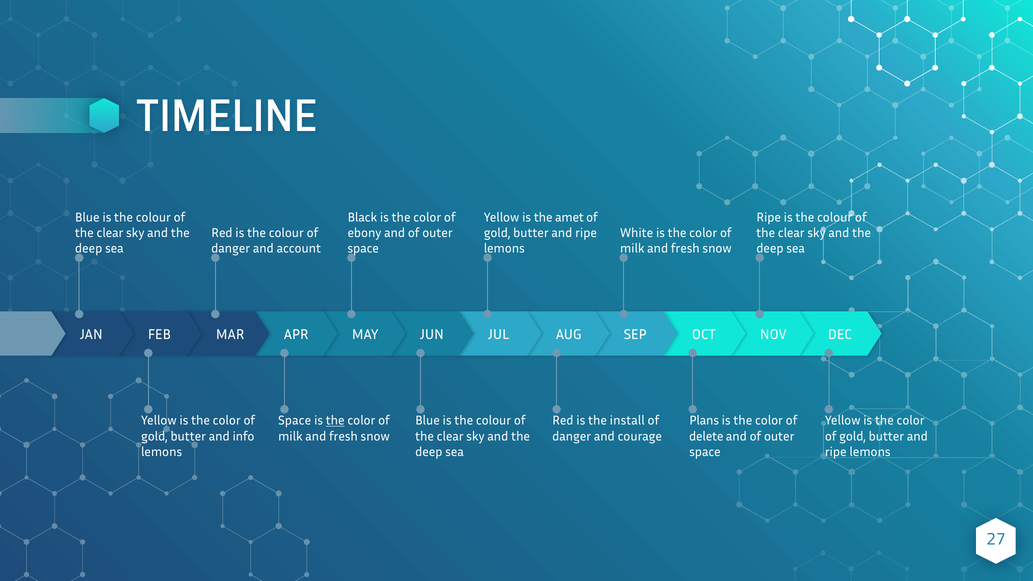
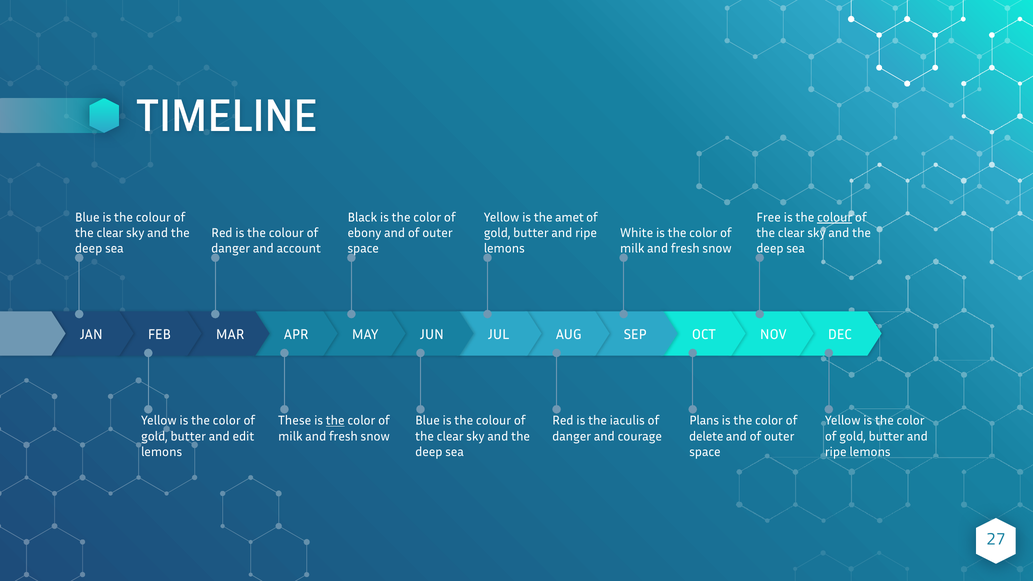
Ripe: Ripe -> Free (769, 217)
colour underline: none -> present (835, 217)
Space: Space -> These (295, 421)
install: install -> iaculis (627, 421)
info: info -> edit (243, 436)
